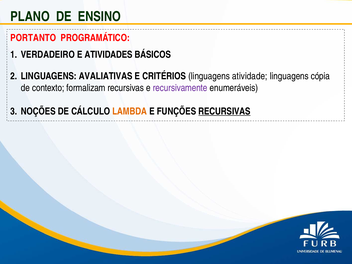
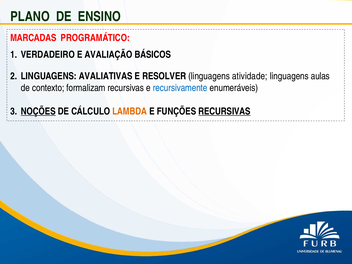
PORTANTO: PORTANTO -> MARCADAS (33, 38)
ATIVIDADES: ATIVIDADES -> AVALIAÇÃO (109, 55)
CRITÉRIOS: CRITÉRIOS -> RESOLVER (164, 76)
cópia: cópia -> aulas (320, 76)
recursivamente colour: purple -> blue (180, 88)
NOÇÕES underline: none -> present (38, 111)
